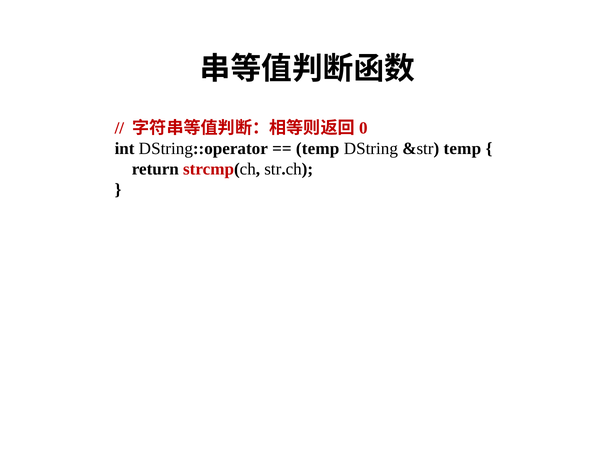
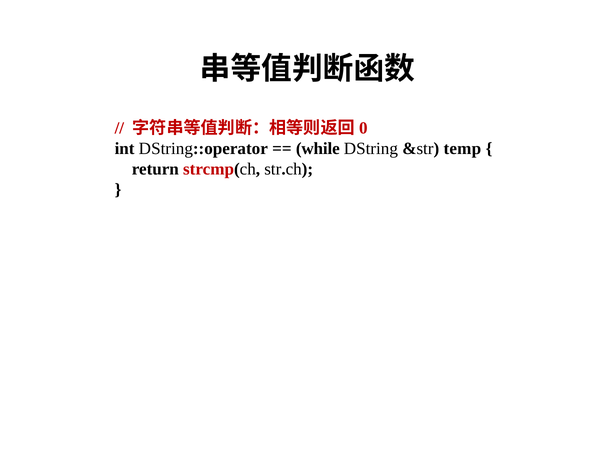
temp: temp -> while (318, 149)
